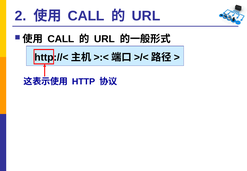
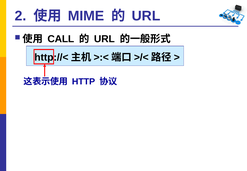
CALL: CALL -> MIME (86, 16)
